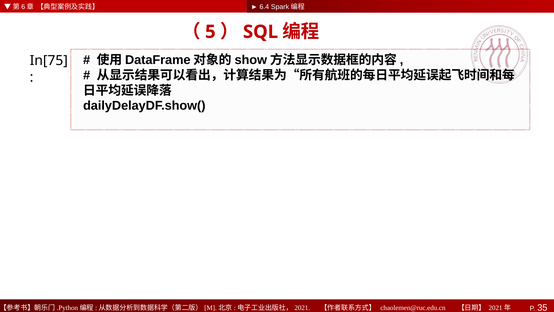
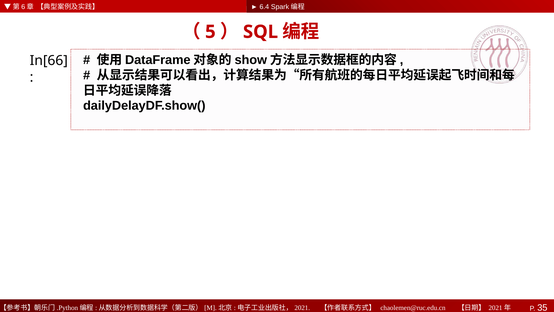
In[75: In[75 -> In[66 (49, 61)
